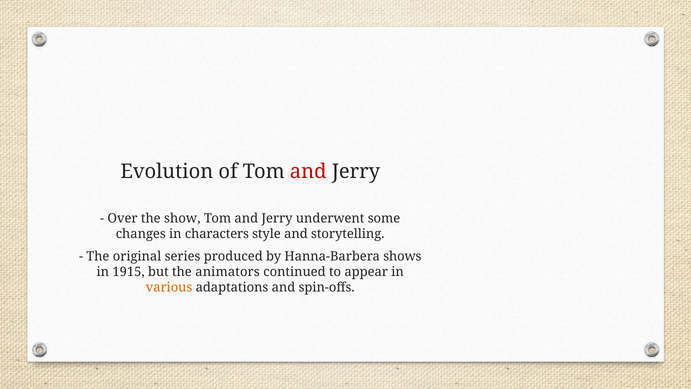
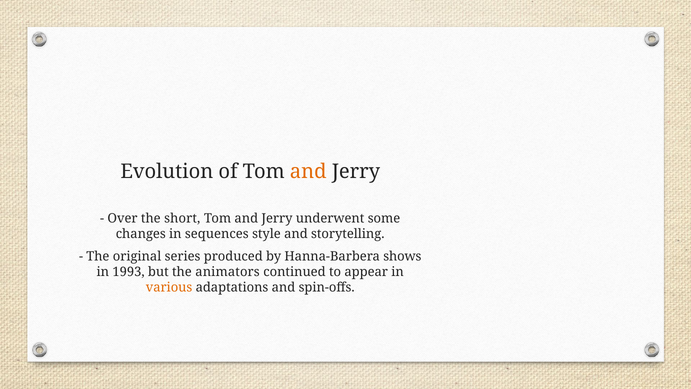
and colour: red -> orange (308, 171)
show: show -> short (182, 218)
characters: characters -> sequences (217, 234)
1915: 1915 -> 1993 (129, 272)
